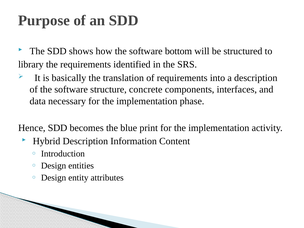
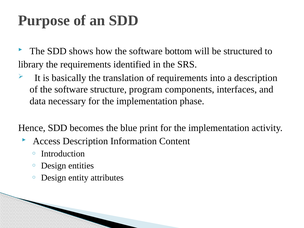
concrete: concrete -> program (146, 90)
Hybrid: Hybrid -> Access (47, 141)
